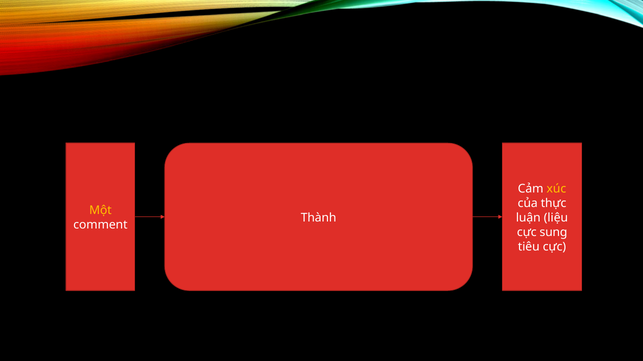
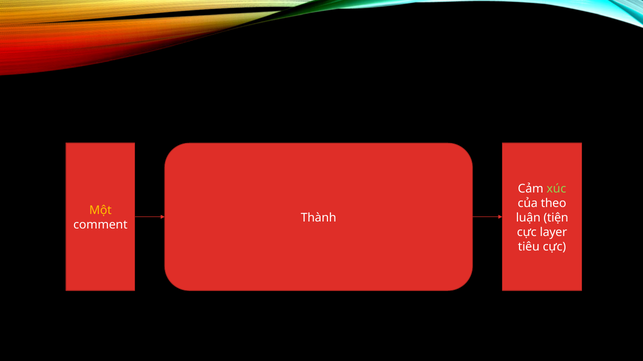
xúc colour: yellow -> light green (556, 189)
thực: thực -> theo (554, 204)
liệu: liệu -> tiện (556, 218)
sung: sung -> layer (553, 233)
